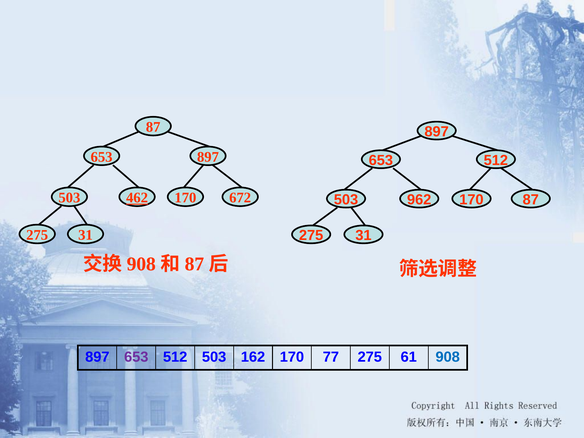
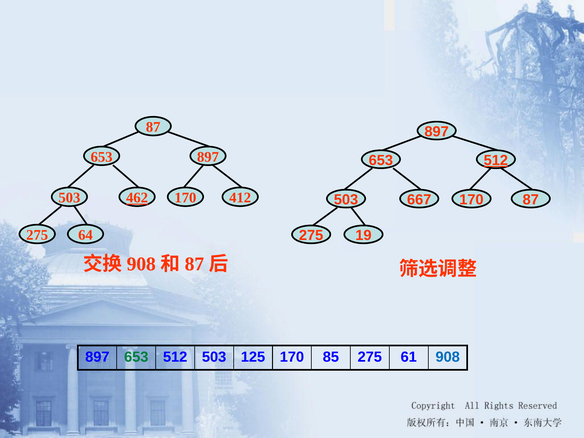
512 underline: none -> present (496, 160)
672: 672 -> 412 (240, 198)
962: 962 -> 667 (419, 200)
31: 31 -> 64 (85, 235)
31: 31 -> 19 (363, 235)
653 colour: purple -> green (136, 357)
162: 162 -> 125 (253, 357)
77: 77 -> 85 (331, 357)
